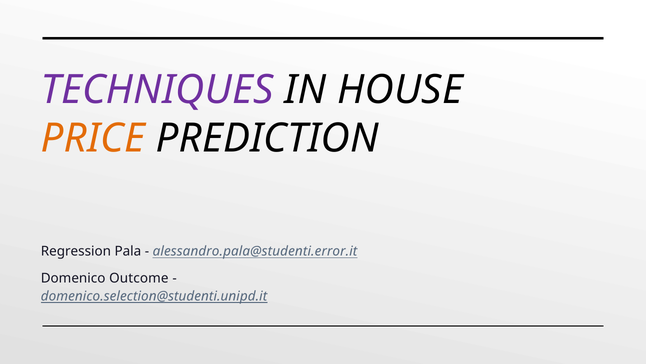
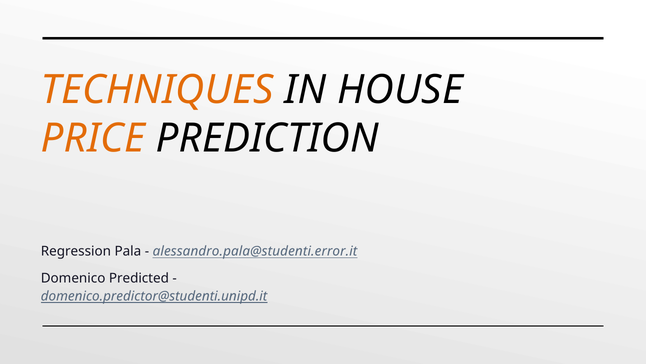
TECHNIQUES colour: purple -> orange (157, 90)
Outcome: Outcome -> Predicted (139, 278)
domenico.selection@studenti.unipd.it: domenico.selection@studenti.unipd.it -> domenico.predictor@studenti.unipd.it (154, 296)
